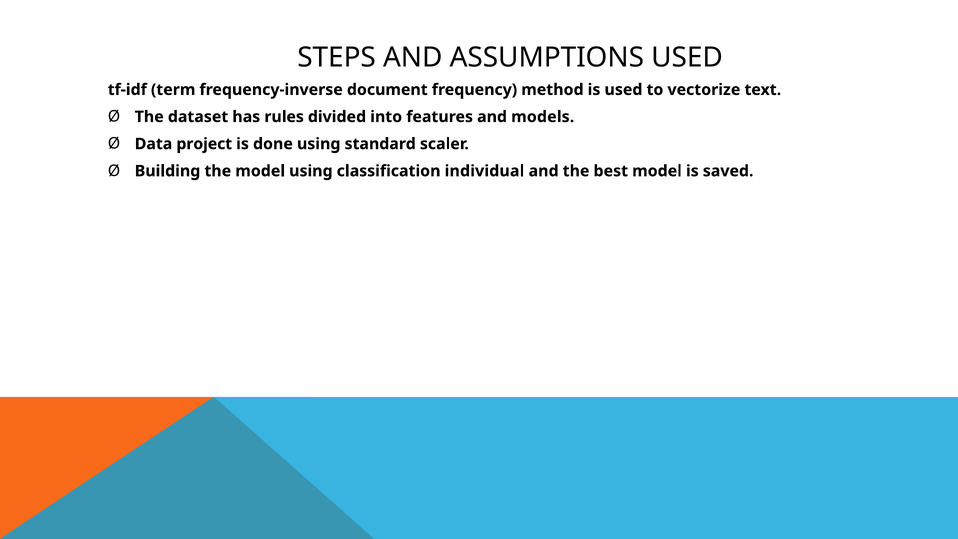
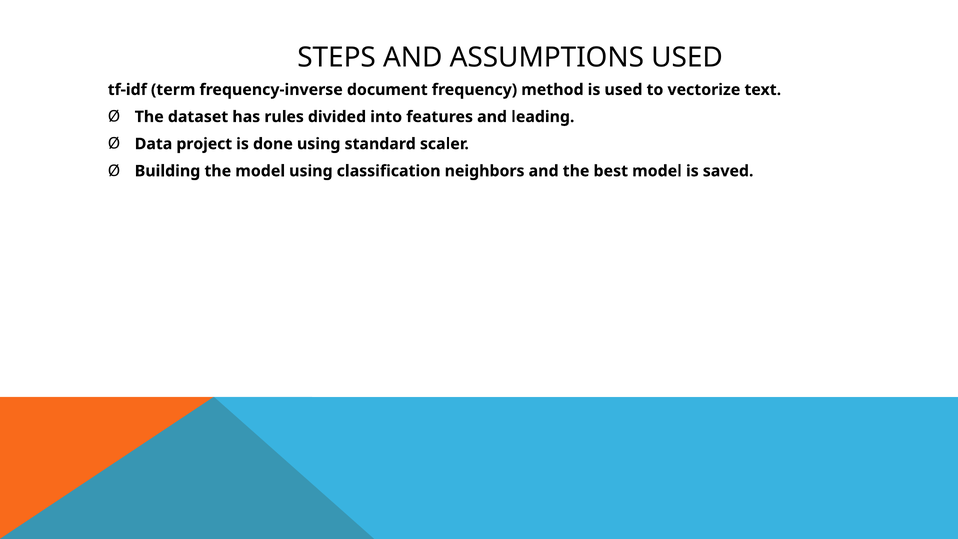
models: models -> leading (543, 117)
individual: individual -> neighbors (485, 171)
